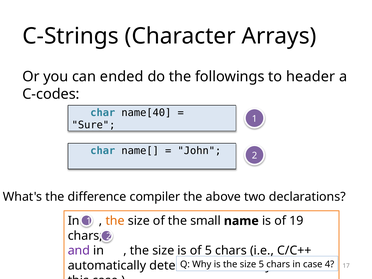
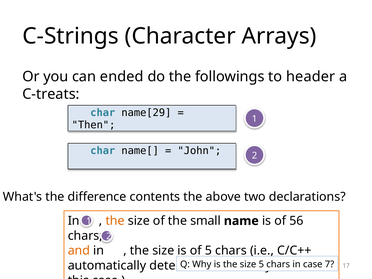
C-codes: C-codes -> C-treats (51, 94)
name[40: name[40 -> name[29 (146, 113)
Sure: Sure -> Then (94, 125)
compiler: compiler -> contents (155, 197)
19: 19 -> 56 (296, 221)
and colour: purple -> orange (79, 251)
4: 4 -> 7 (329, 264)
